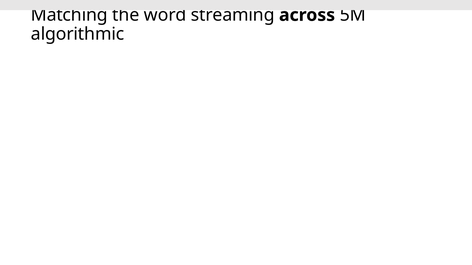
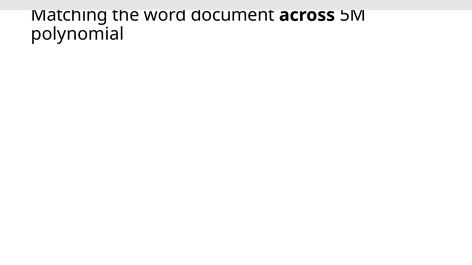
streaming: streaming -> document (233, 15)
algorithmic: algorithmic -> polynomial (78, 34)
